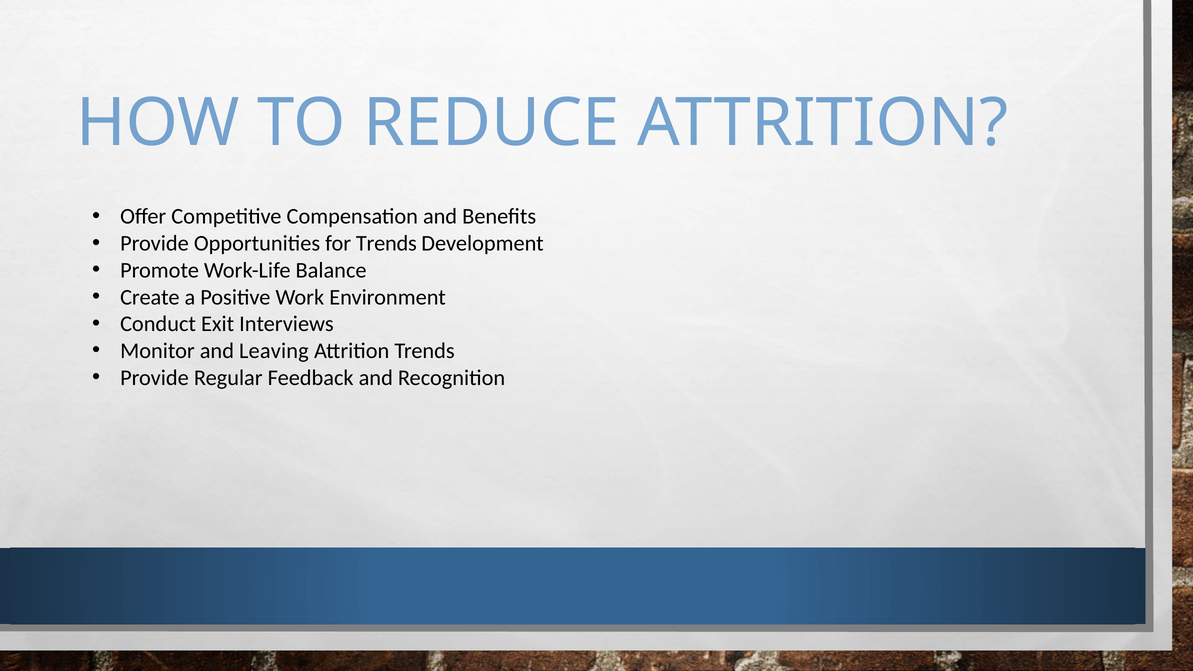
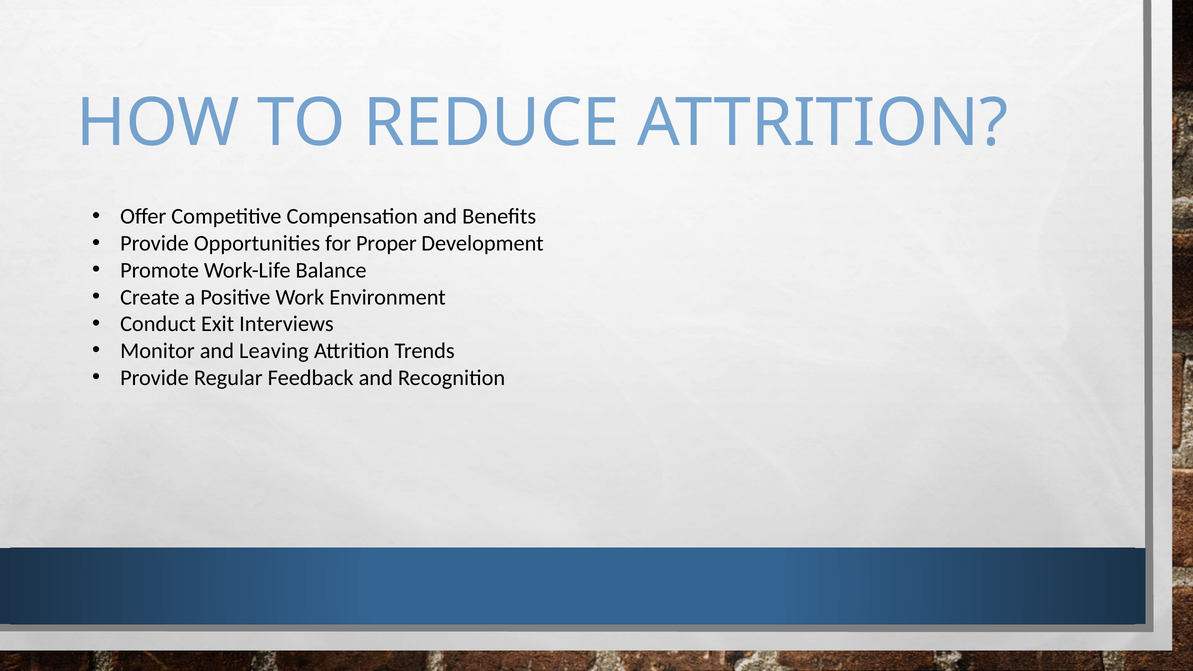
for Trends: Trends -> Proper (386, 243)
